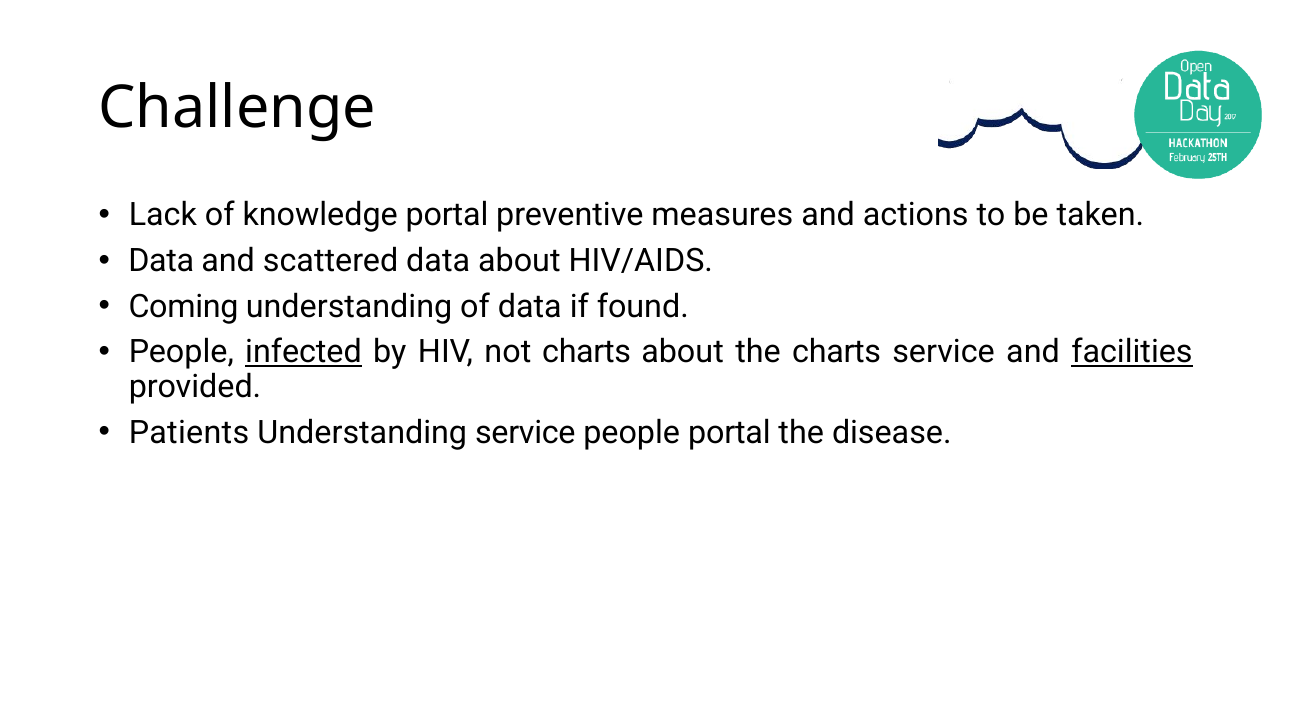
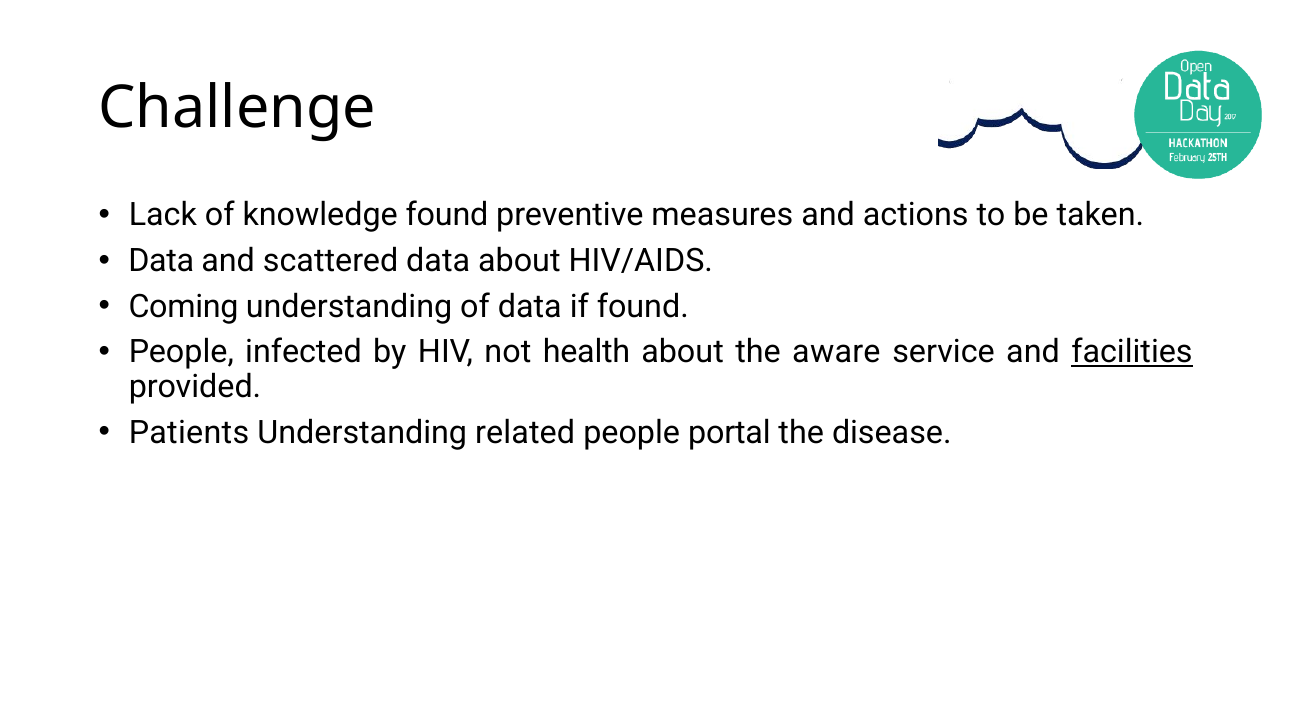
knowledge portal: portal -> found (447, 216)
infected underline: present -> none (304, 352)
not charts: charts -> health (587, 352)
the charts: charts -> aware (836, 352)
Understanding service: service -> related (525, 433)
